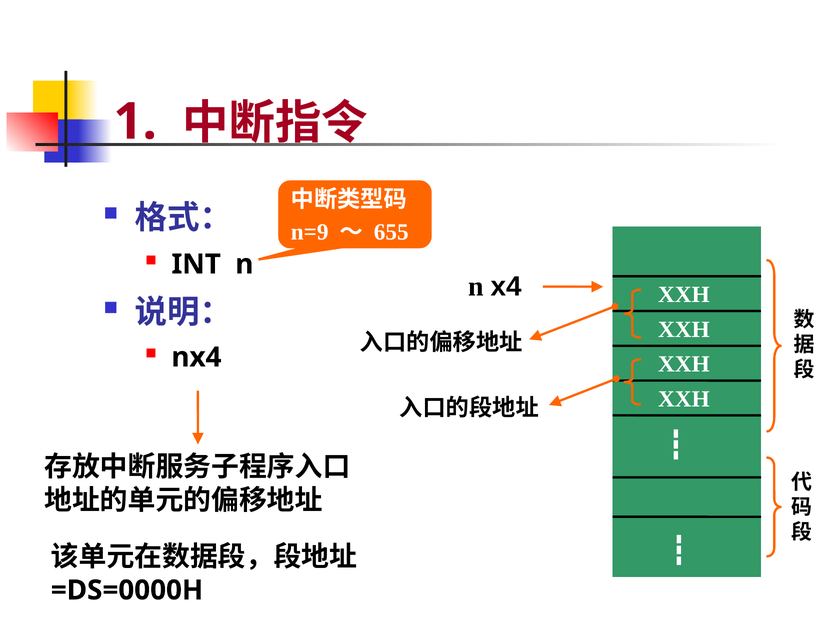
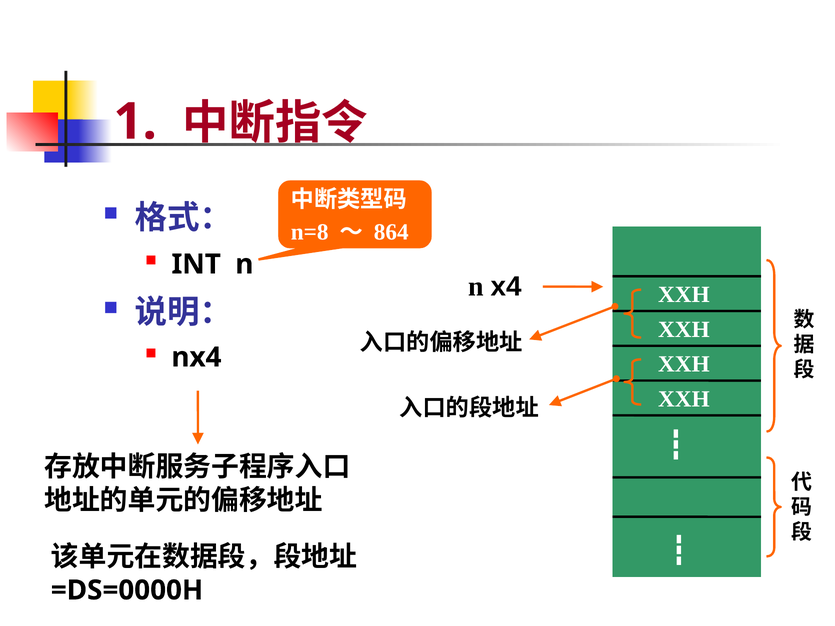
n=9: n=9 -> n=8 (310, 232)
655: 655 -> 864 (391, 232)
